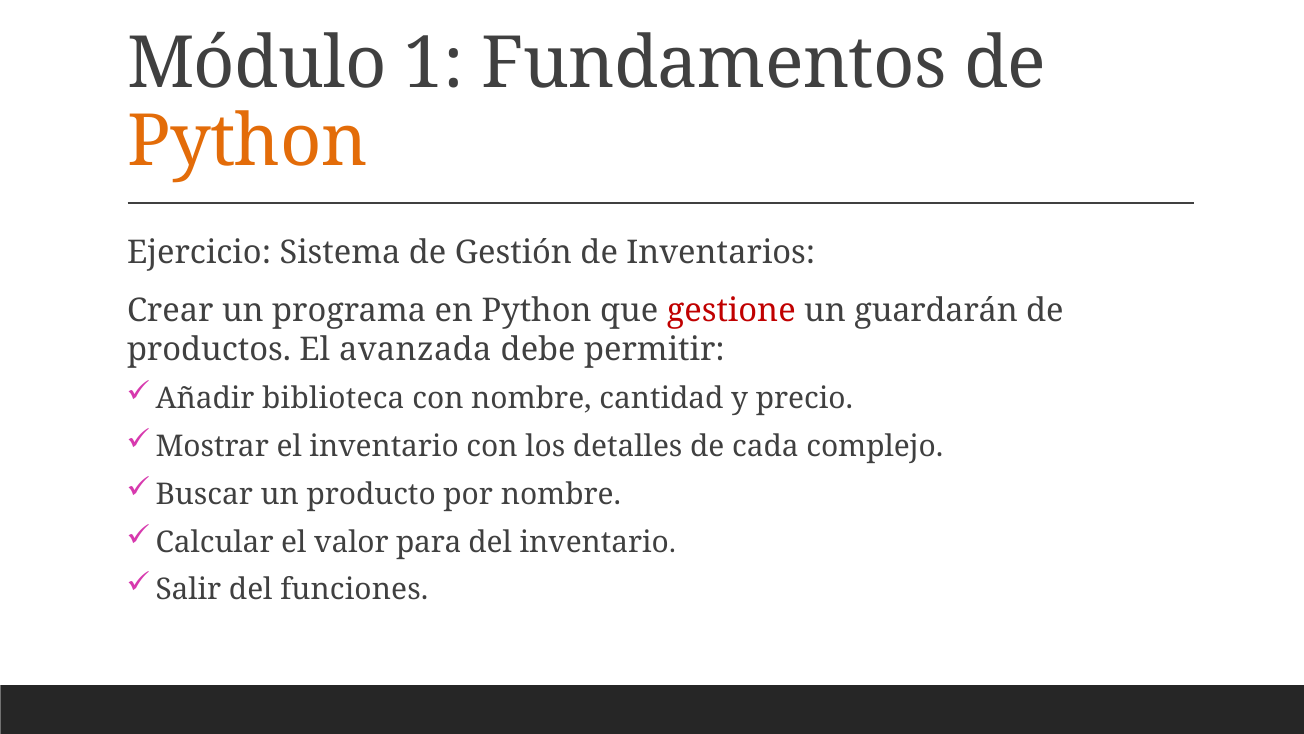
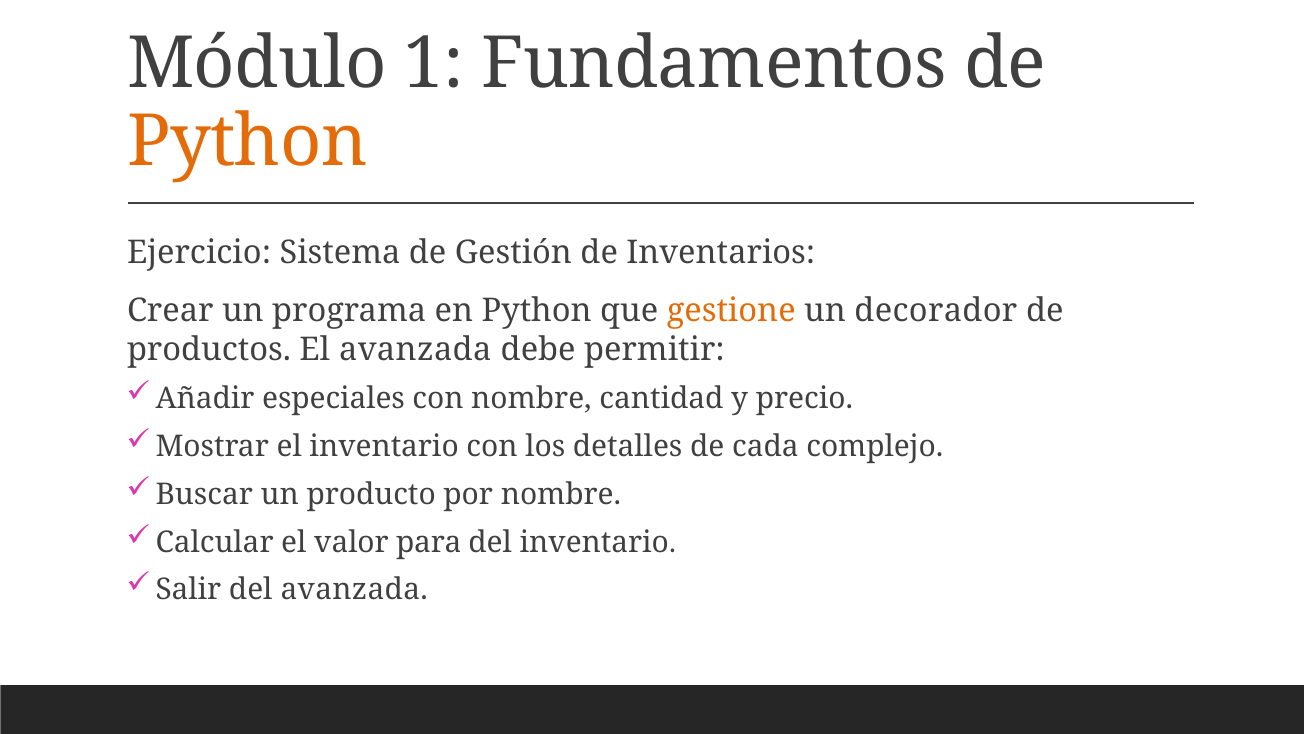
gestione colour: red -> orange (731, 310)
guardarán: guardarán -> decorador (936, 310)
biblioteca: biblioteca -> especiales (334, 399)
del funciones: funciones -> avanzada (354, 590)
